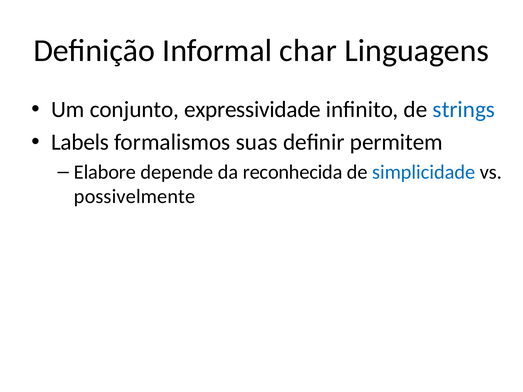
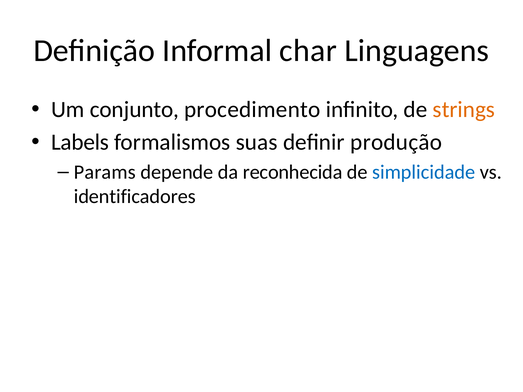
expressividade: expressividade -> procedimento (252, 110)
strings colour: blue -> orange (464, 110)
permitem: permitem -> produção (396, 142)
Elabore: Elabore -> Params (105, 172)
possivelmente: possivelmente -> identificadores (135, 197)
